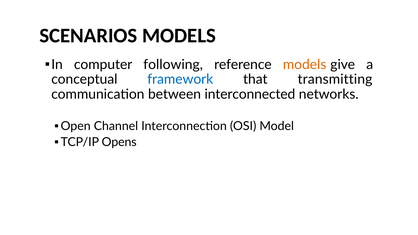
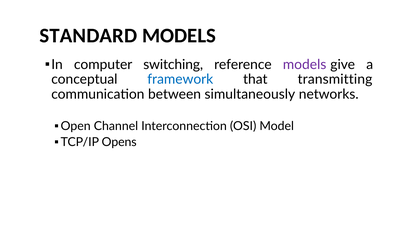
SCENARIOS: SCENARIOS -> STANDARD (88, 36)
following: following -> switching (173, 65)
models colour: orange -> purple (305, 65)
interconnected: interconnected -> simultaneously (250, 94)
